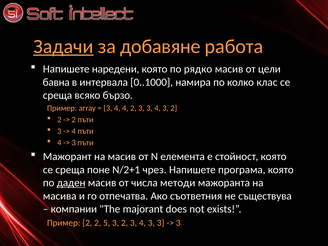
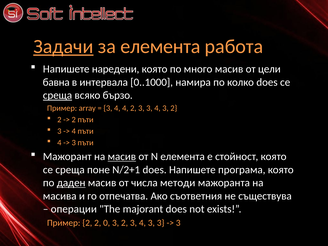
за добавяне: добавяне -> елемента (160, 46)
рядко: рядко -> много (198, 69)
колко клас: клас -> does (267, 82)
среща underline: none -> present (58, 95)
масив underline: none -> present (122, 157)
N/2+1 чрез: чрез -> does (155, 170)
компании: компании -> операции (74, 209)
5: 5 -> 0 (107, 223)
